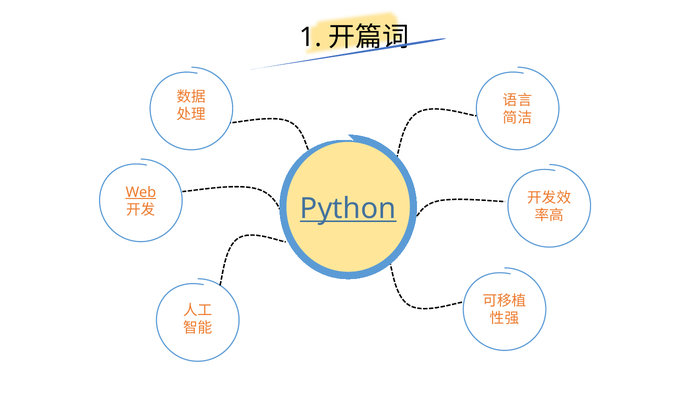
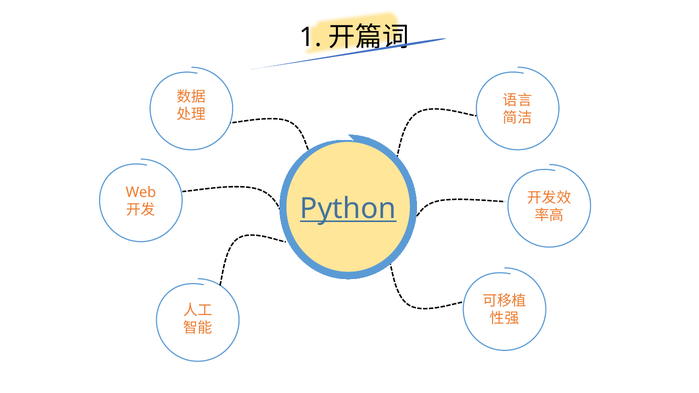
Web underline: present -> none (141, 192)
